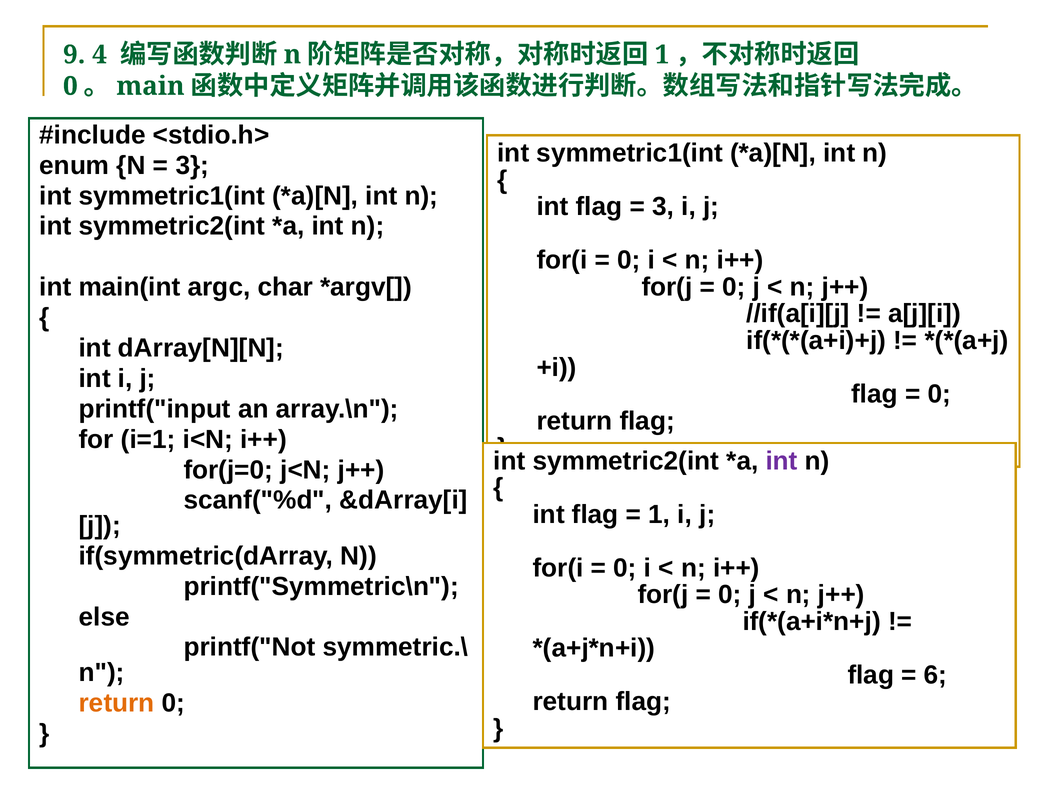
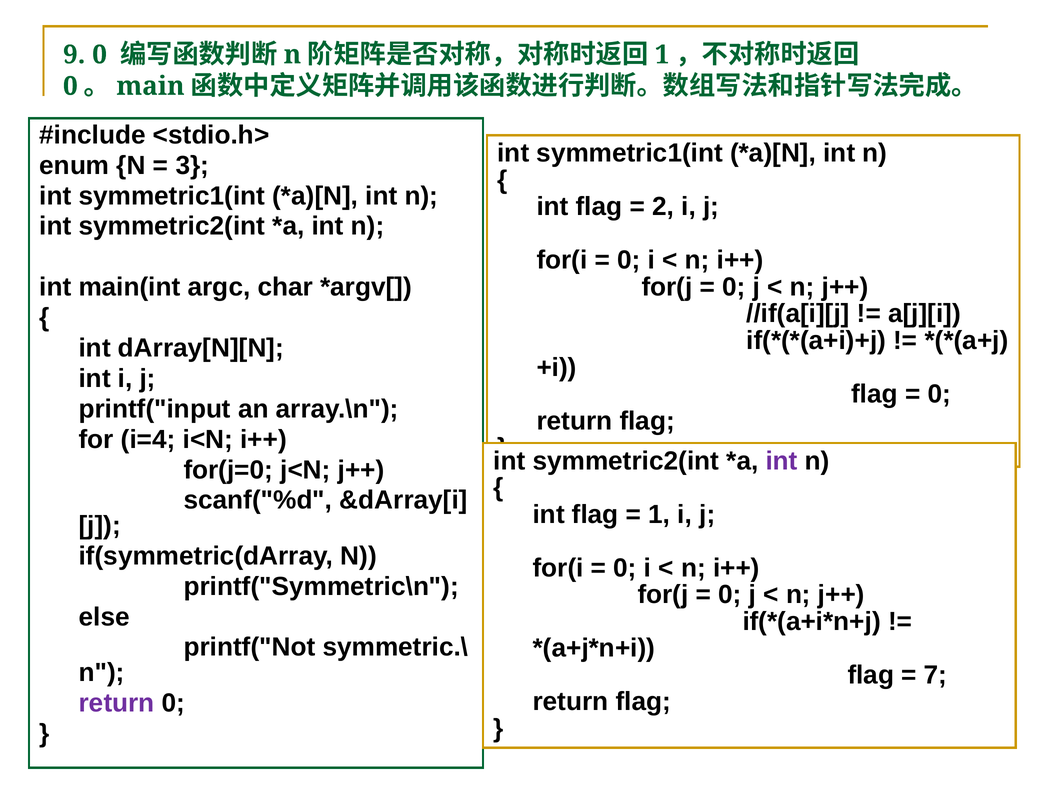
9 4: 4 -> 0 (100, 55)
3: 3 -> 2 (663, 207)
i=1: i=1 -> i=4 (148, 439)
6: 6 -> 7 (935, 675)
return colour: orange -> purple (117, 703)
